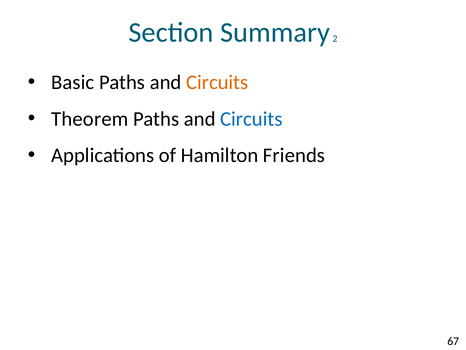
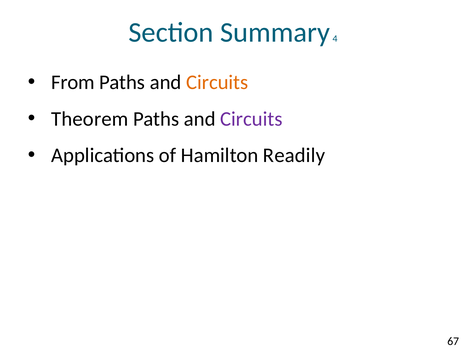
2: 2 -> 4 (335, 38)
Basic: Basic -> From (73, 82)
Circuits colour: blue -> purple (251, 119)
Friends: Friends -> Readily (294, 155)
